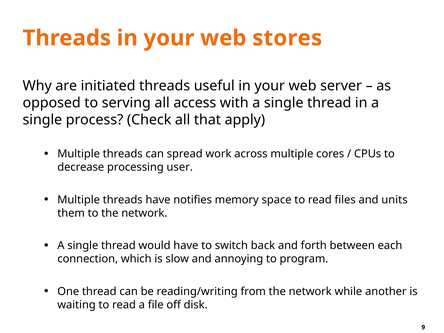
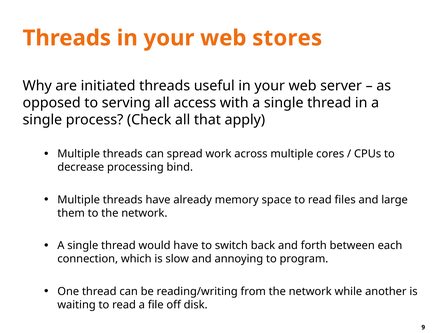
user: user -> bind (180, 167)
notifies: notifies -> already (193, 200)
units: units -> large (395, 200)
